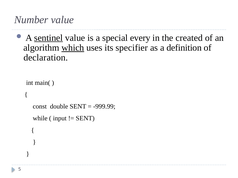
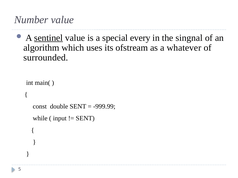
created: created -> singnal (189, 38)
which underline: present -> none (73, 48)
specifier: specifier -> ofstream (132, 48)
definition: definition -> whatever (184, 48)
declaration: declaration -> surrounded (46, 58)
